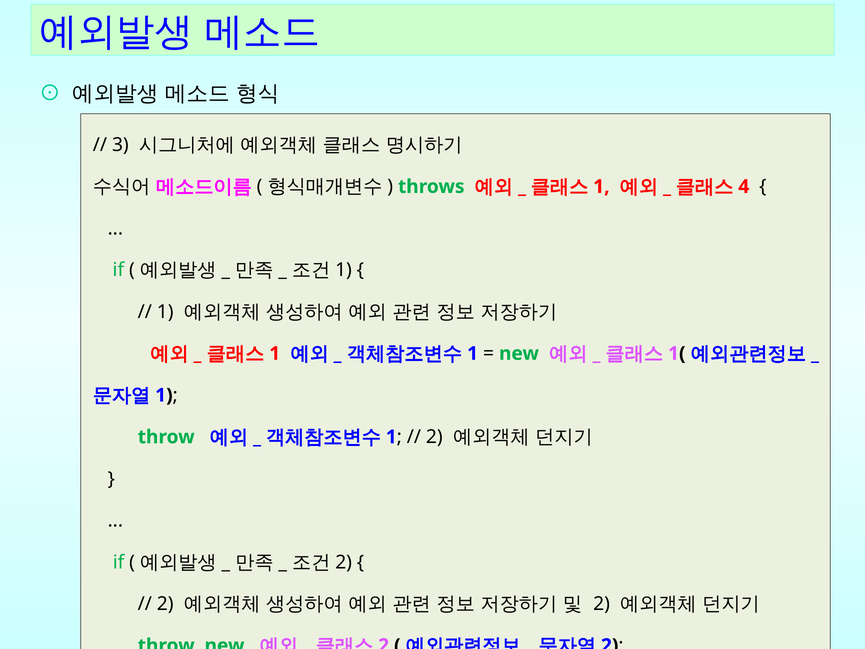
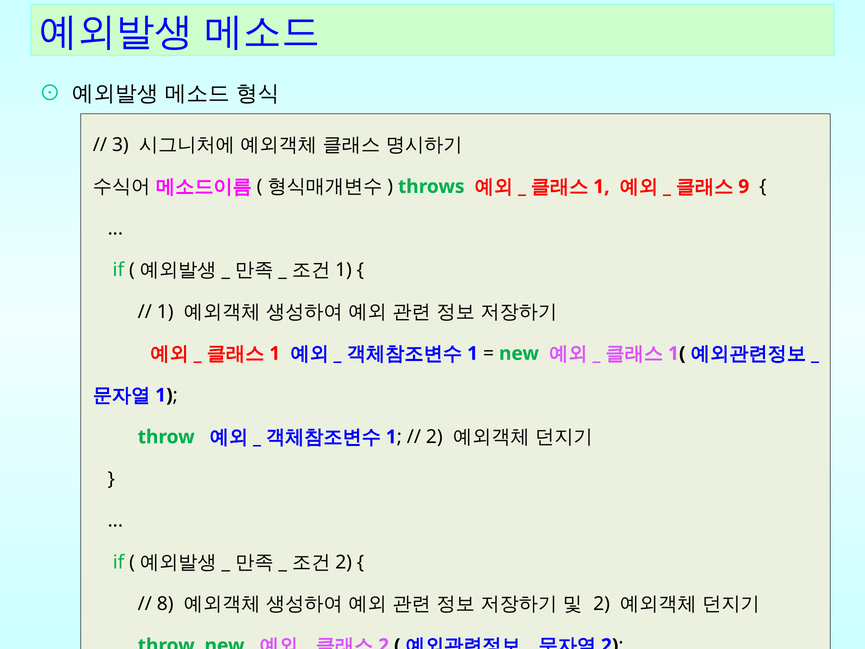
4: 4 -> 9 (744, 187)
2: 2 -> 8 (165, 604)
